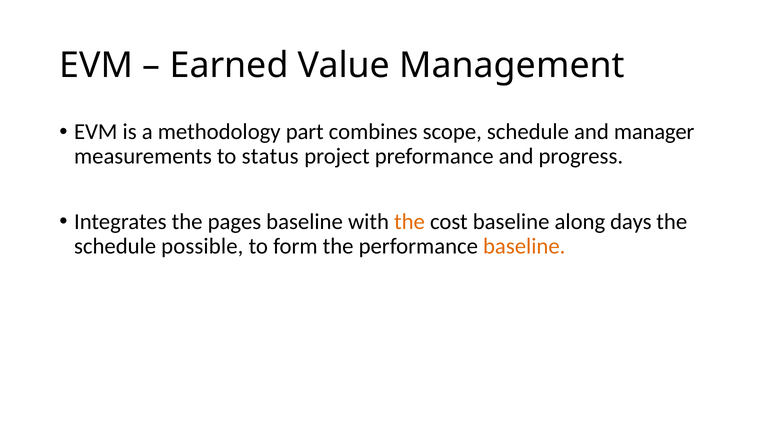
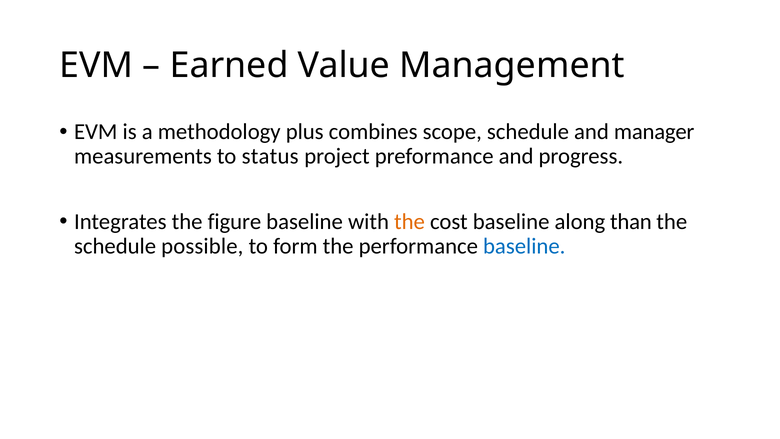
part: part -> plus (305, 132)
pages: pages -> figure (234, 222)
days: days -> than (631, 222)
baseline colour: orange -> blue (524, 246)
